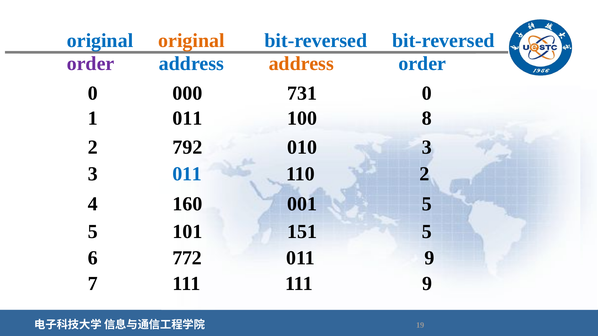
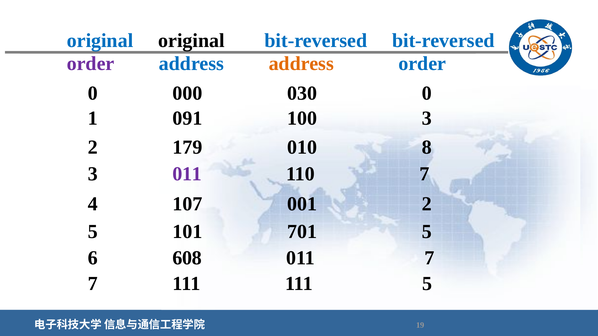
original colour: orange -> black (191, 41)
731: 731 -> 030 (302, 93)
1 011: 011 -> 091 (188, 118)
100 8: 8 -> 3 (427, 118)
792: 792 -> 179 (188, 147)
010 3: 3 -> 8 (427, 147)
011 colour: blue -> purple (187, 174)
110 2: 2 -> 7 (424, 174)
160: 160 -> 107 (188, 204)
001 5: 5 -> 2 (427, 204)
151: 151 -> 701 (302, 232)
772: 772 -> 608 (187, 258)
011 9: 9 -> 7 (429, 258)
111 9: 9 -> 5 (427, 284)
